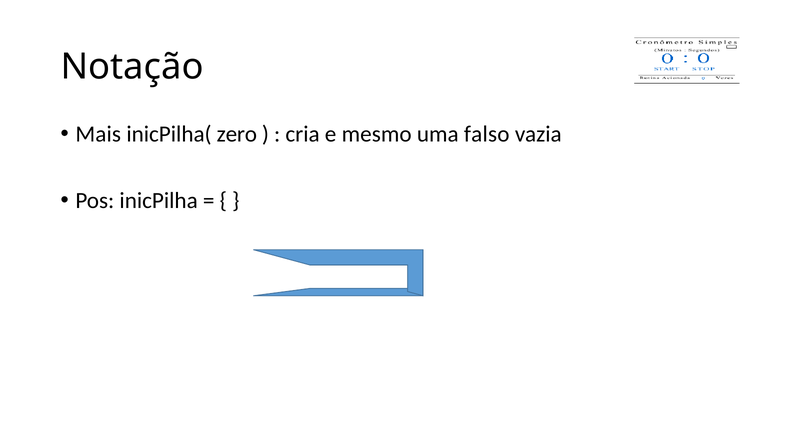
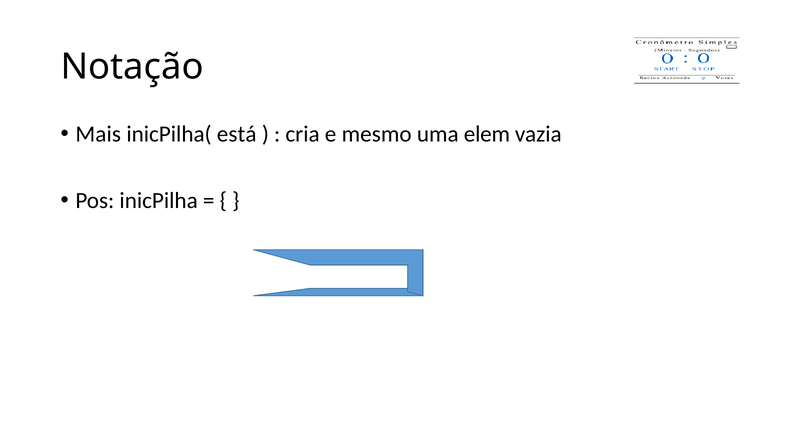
zero: zero -> está (237, 134)
falso: falso -> elem (487, 134)
